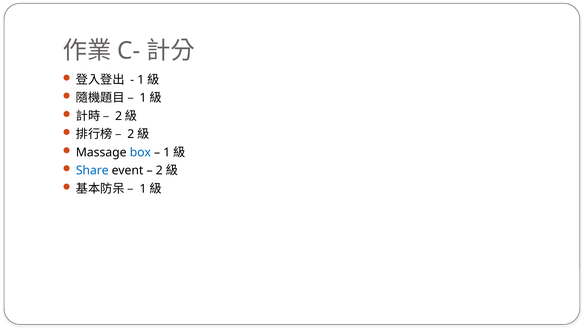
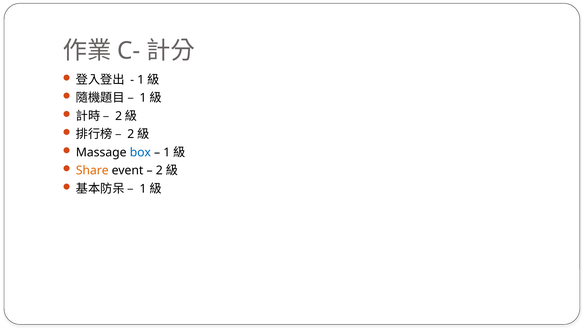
Share colour: blue -> orange (92, 170)
